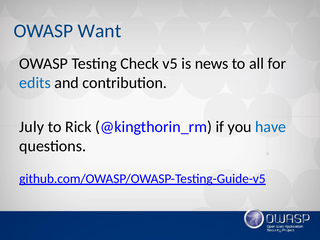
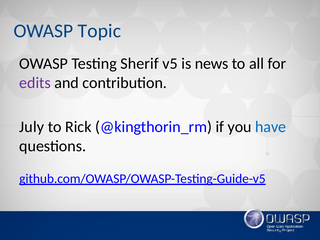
Want: Want -> Topic (99, 31)
Check: Check -> Sherif (140, 64)
edits colour: blue -> purple (35, 83)
